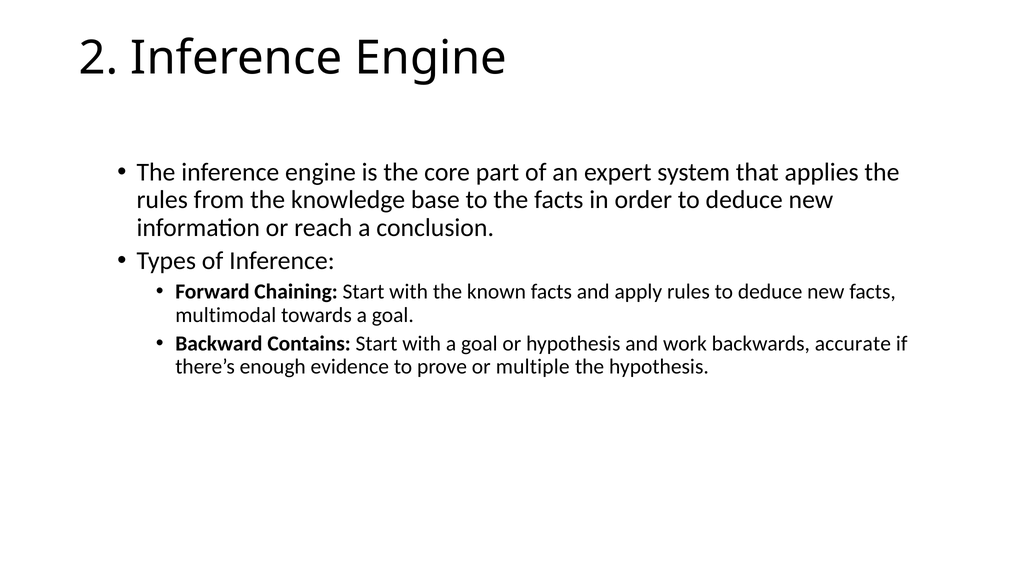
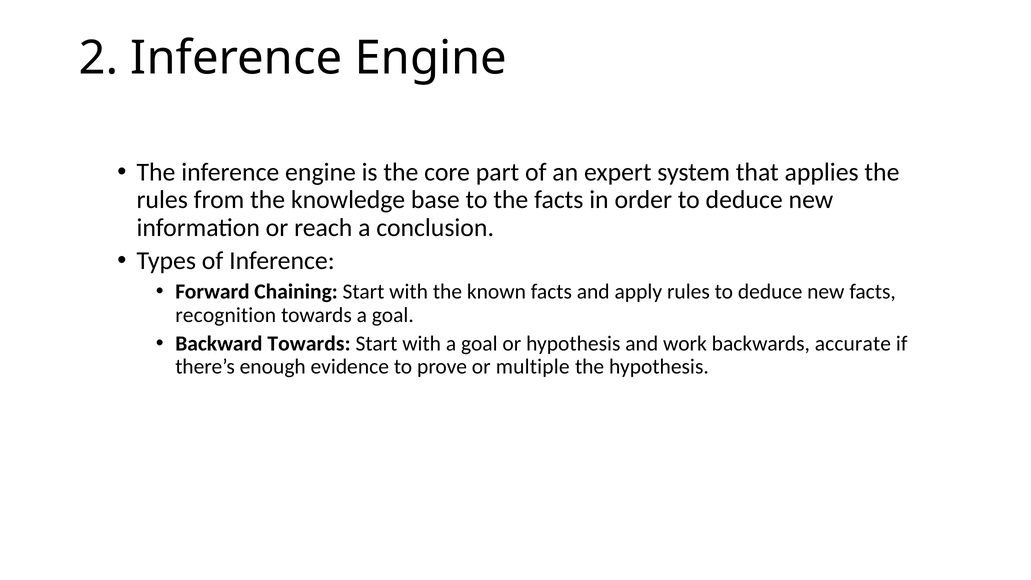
multimodal: multimodal -> recognition (226, 315)
Backward Contains: Contains -> Towards (309, 343)
